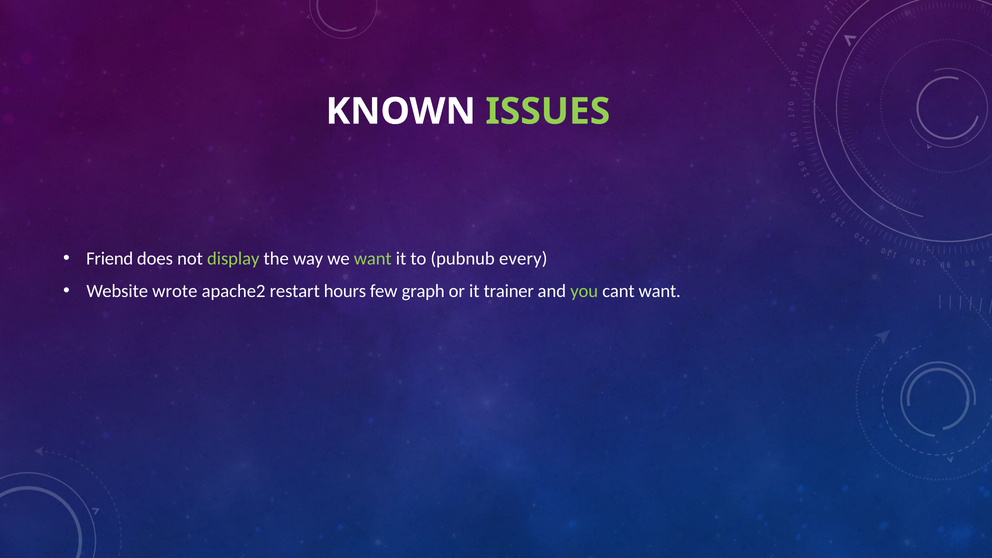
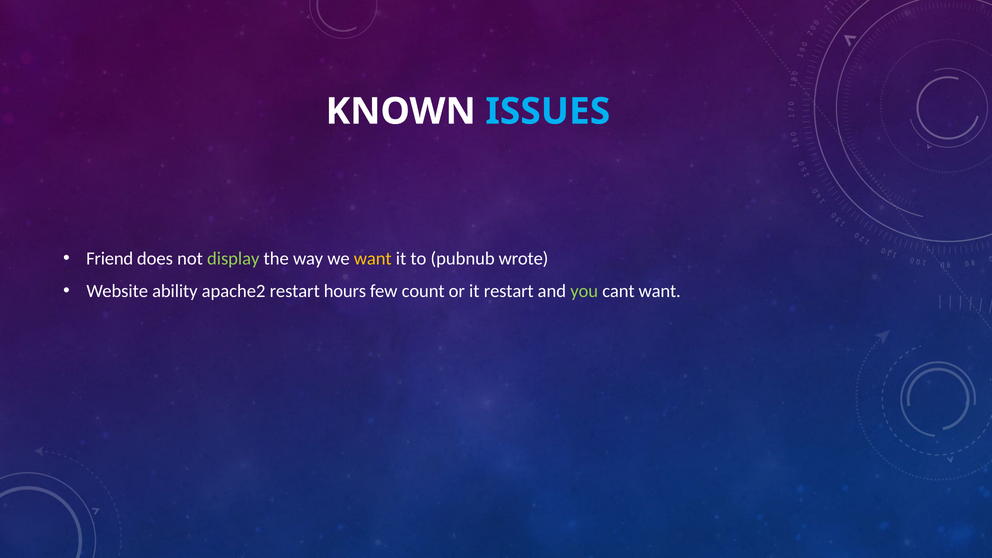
ISSUES colour: light green -> light blue (548, 111)
want colour: light green -> yellow (373, 259)
every: every -> wrote (523, 259)
wrote: wrote -> ability (175, 291)
graph: graph -> count (423, 291)
it trainer: trainer -> restart (509, 291)
